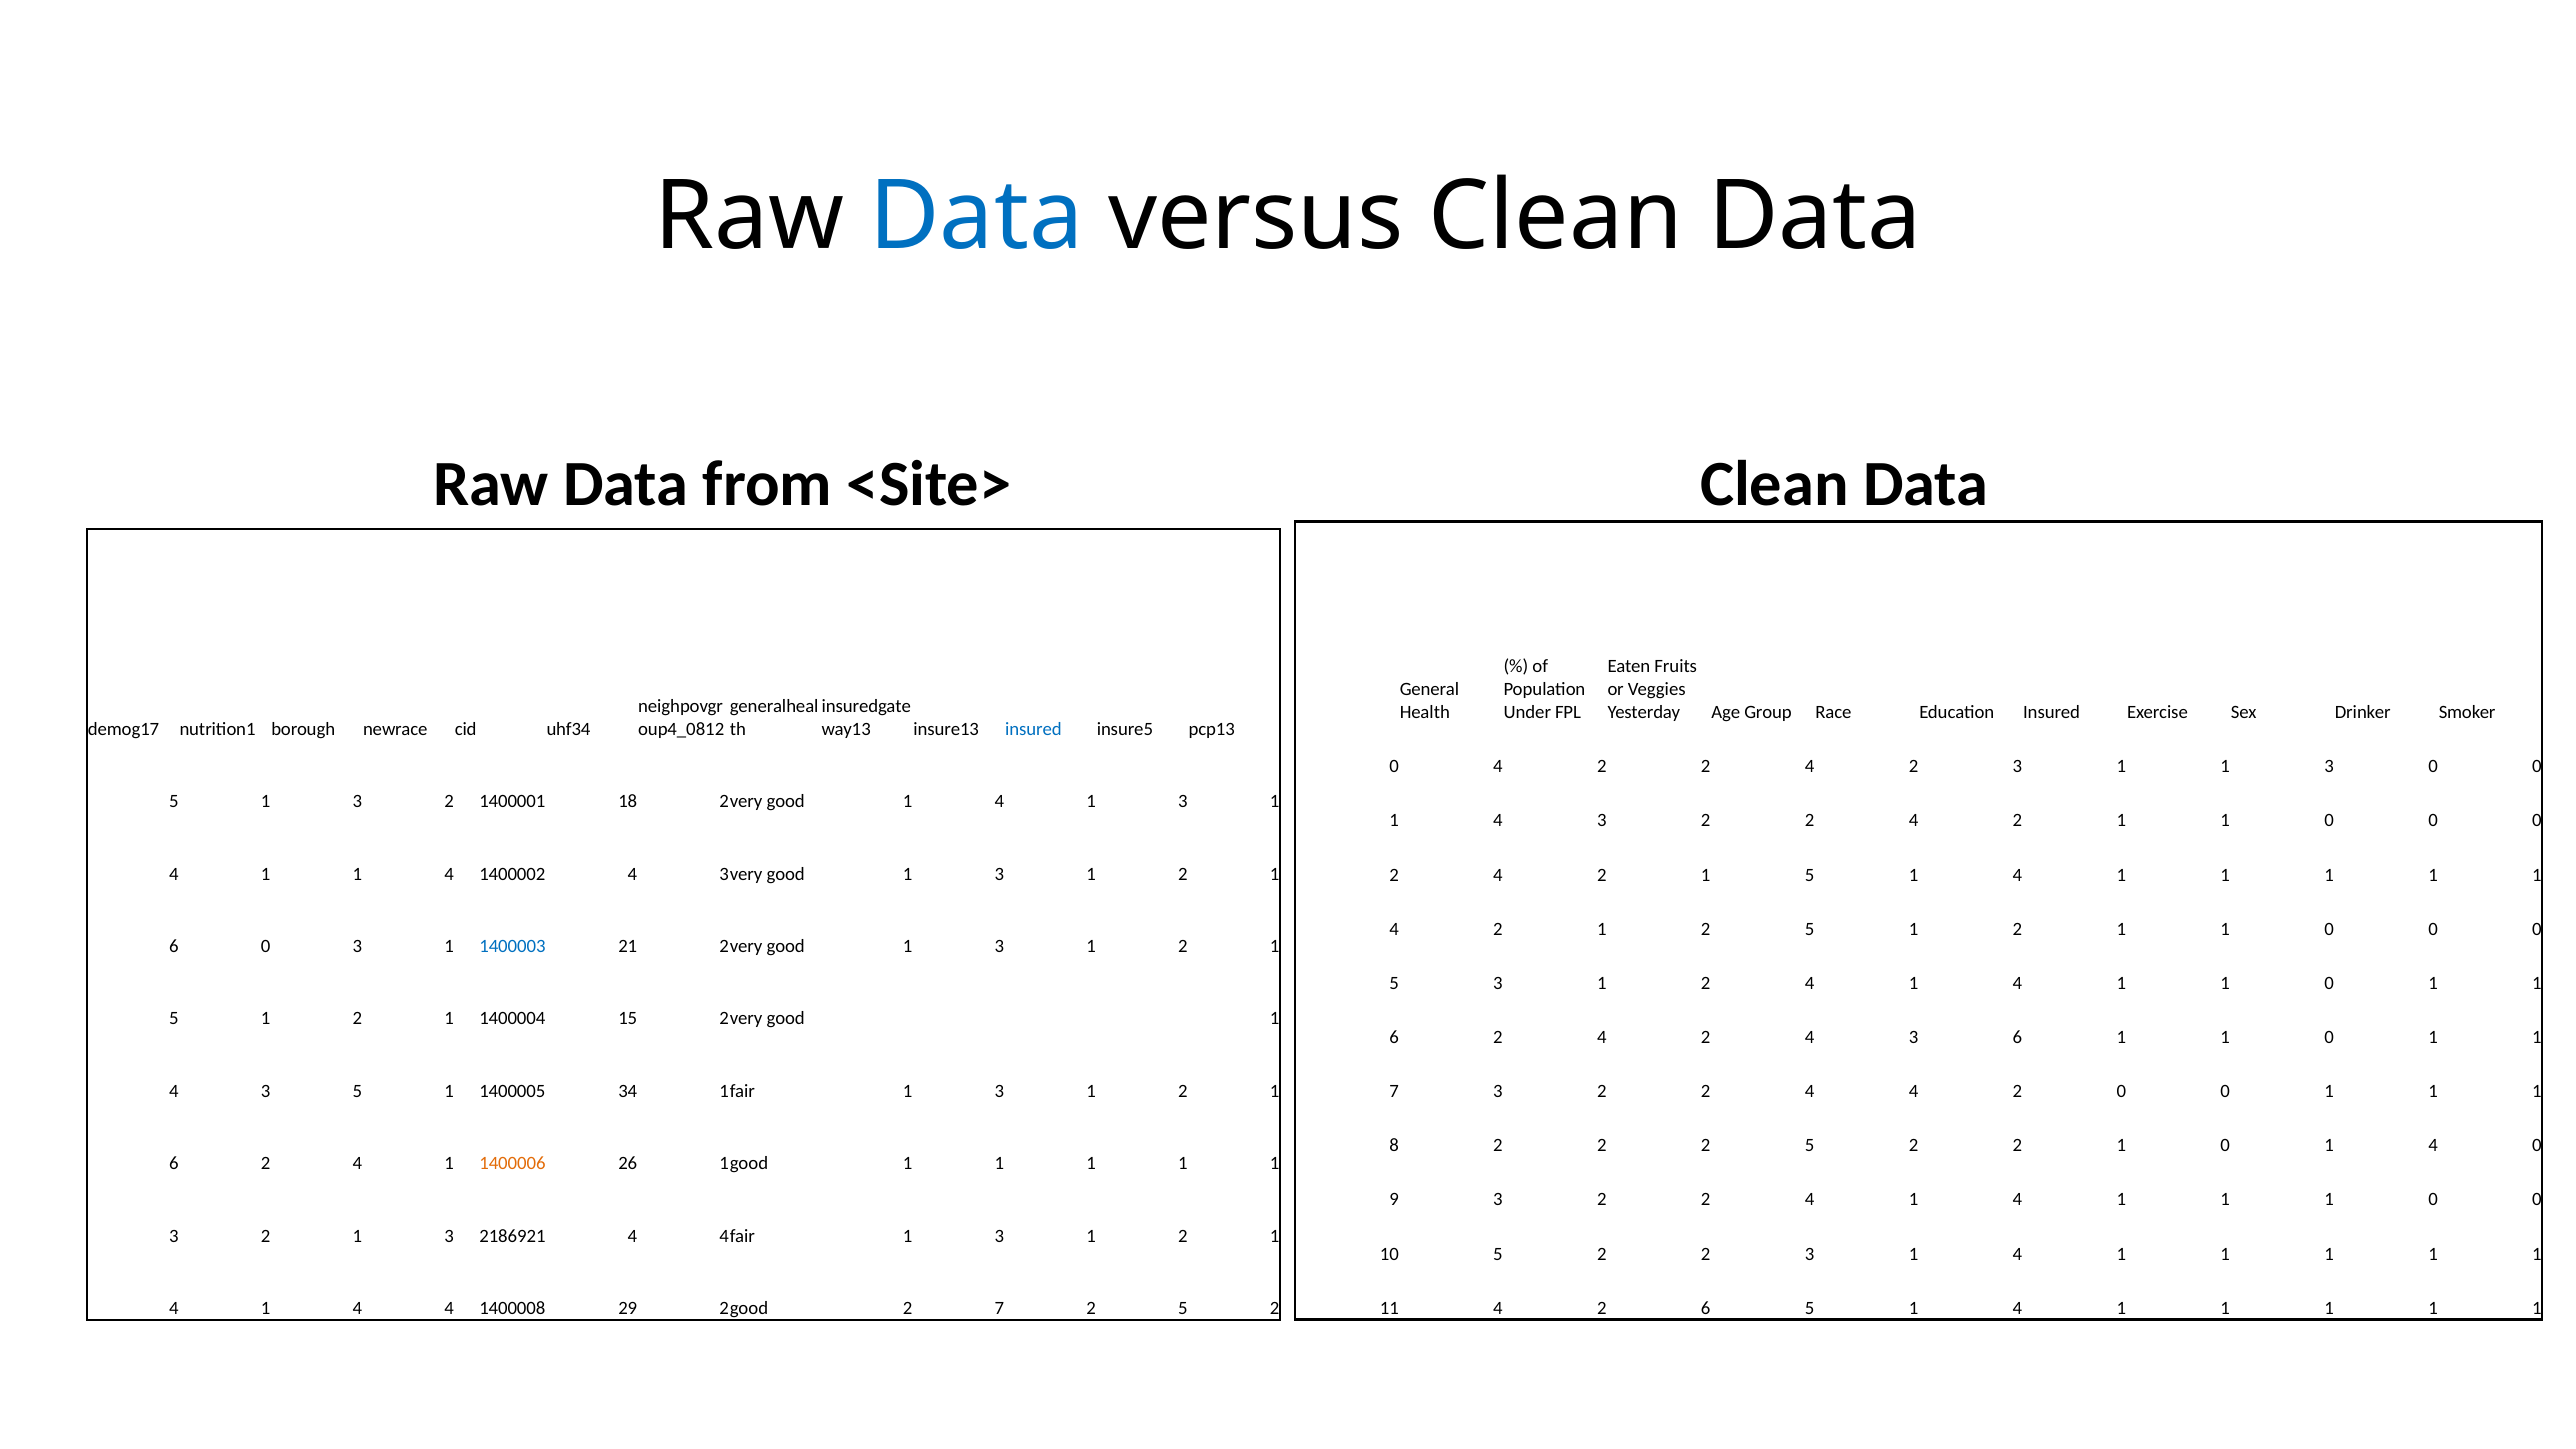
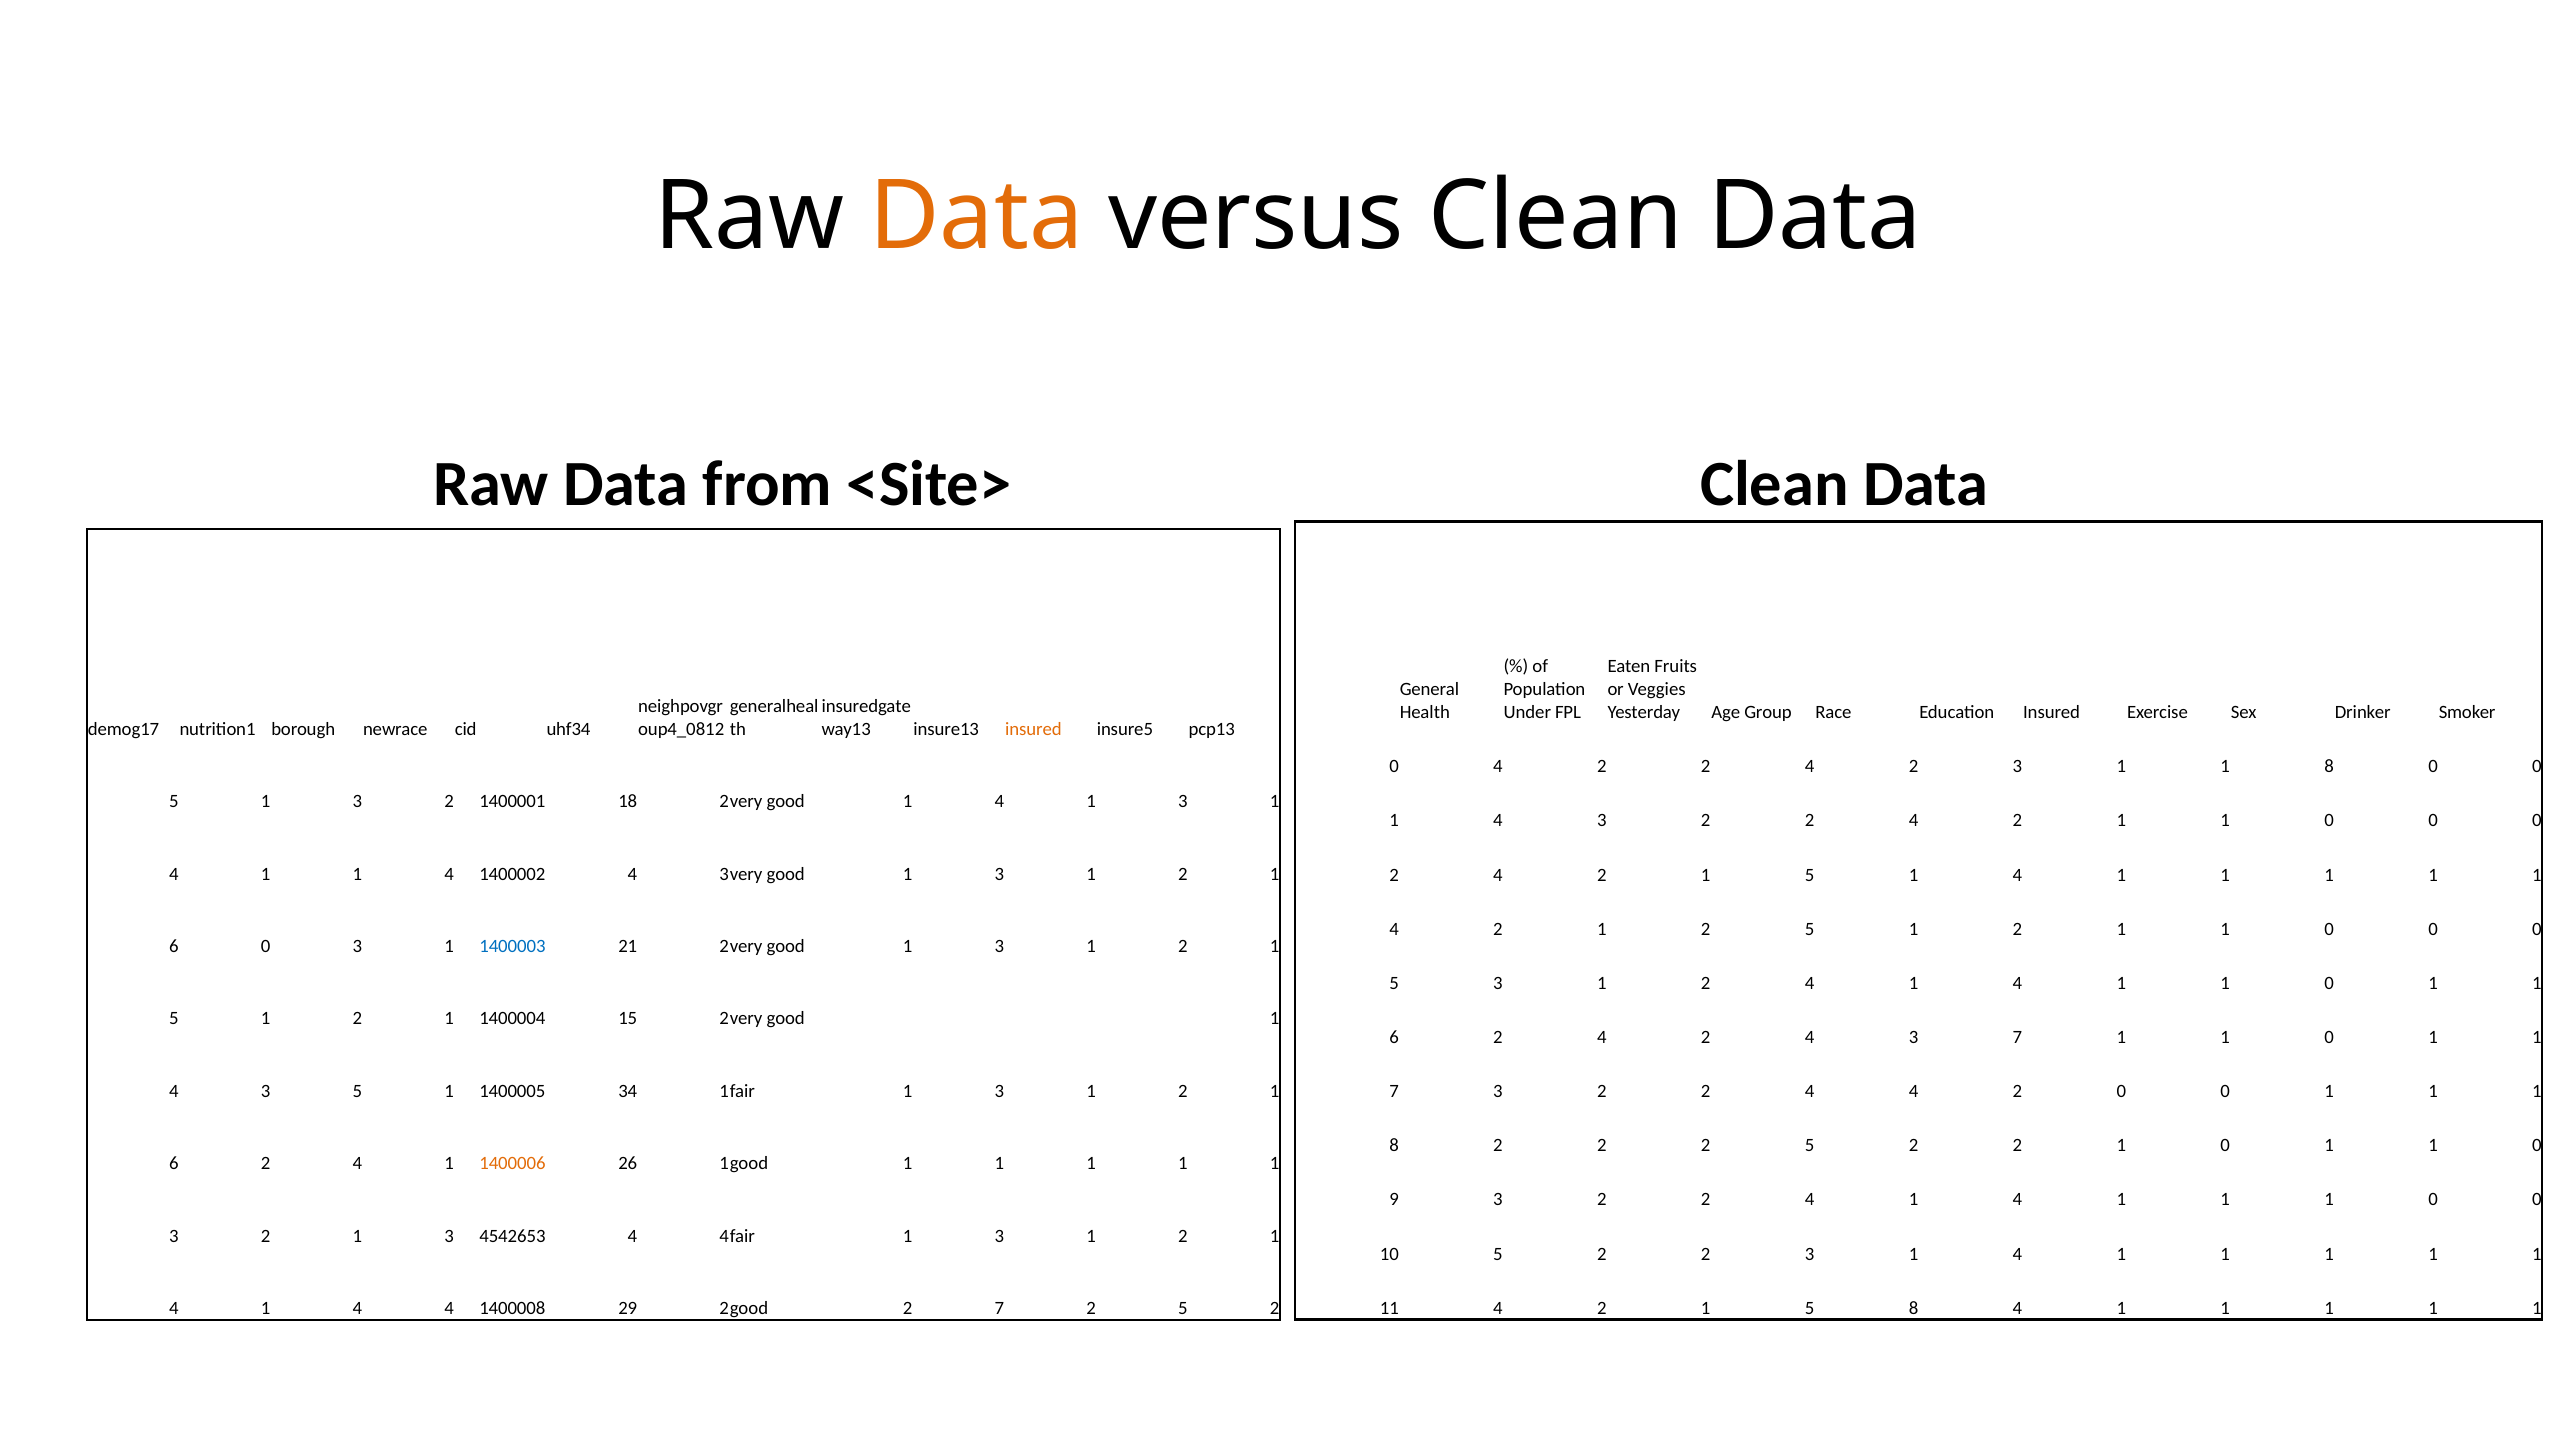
Data colour: blue -> orange (976, 216)
insured colour: blue -> orange (1033, 729)
3 1 1 3: 3 -> 8 (2329, 767)
3 6: 6 -> 7 (2017, 1037)
4: 4 -> 1 (2433, 1146)
2186921: 2186921 -> 4542653 (512, 1236)
11 4 2 6: 6 -> 1 (1706, 1308)
1: 1 -> 8 (1914, 1308)
